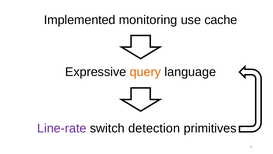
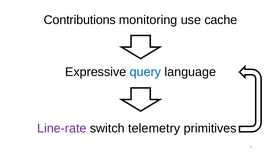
Implemented: Implemented -> Contributions (80, 20)
query colour: orange -> blue (145, 72)
detection: detection -> telemetry (154, 128)
